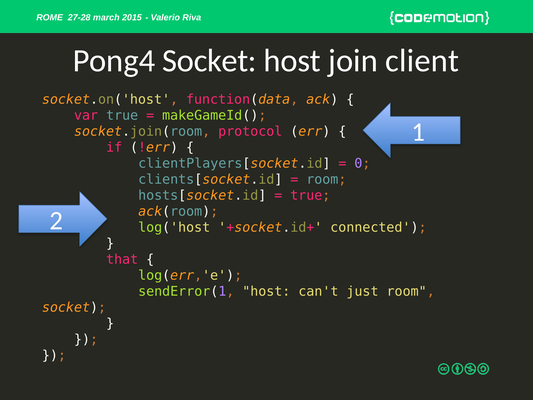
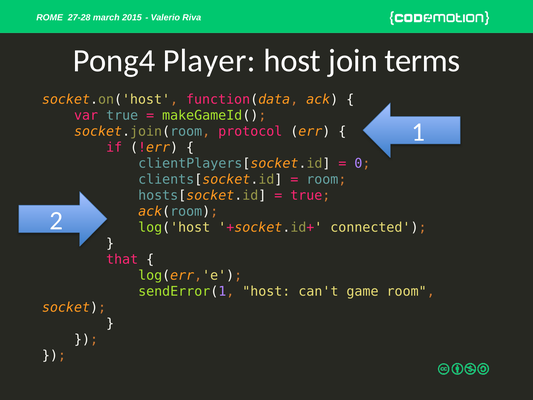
Pong4 Socket: Socket -> Player (209, 61)
client: client -> terms (422, 61)
just: just -> game (362, 291)
